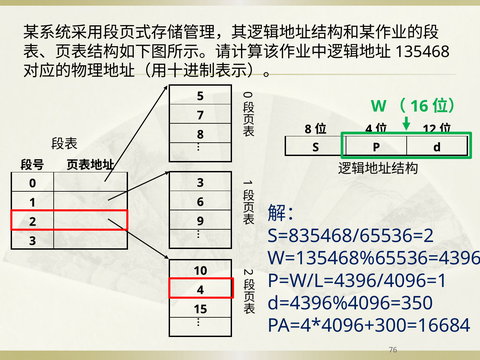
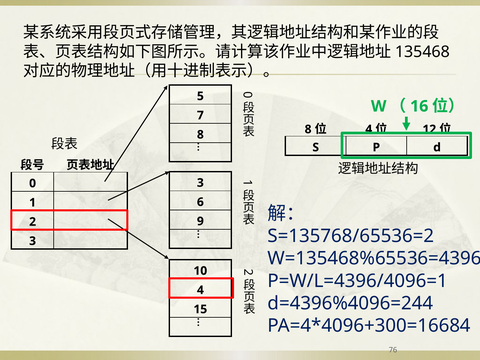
S=835468/65536=2: S=835468/65536=2 -> S=135768/65536=2 (351, 236)
d=4396%4096=350: d=4396%4096=350 -> d=4396%4096=244 (350, 303)
